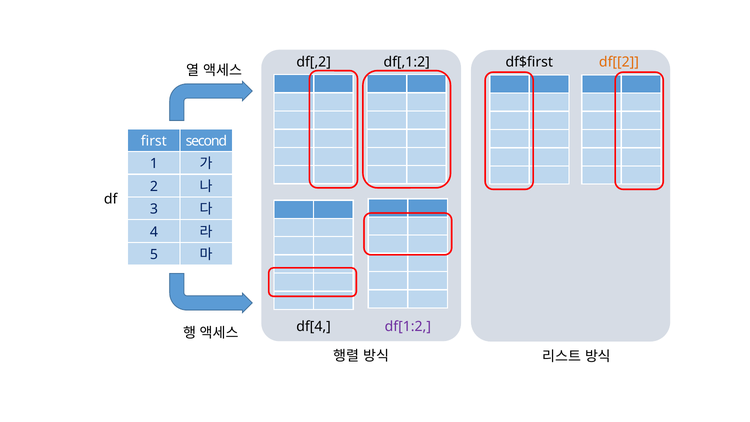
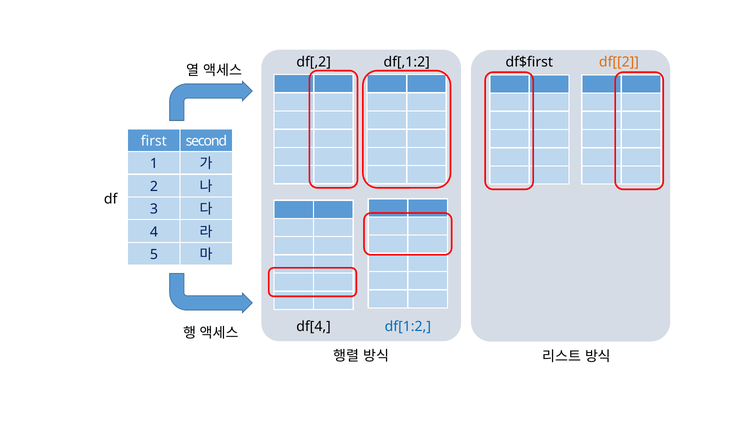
df[1:2 colour: purple -> blue (408, 327)
